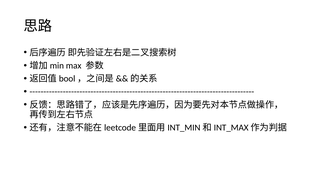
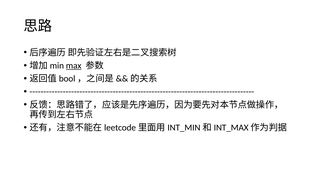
max underline: none -> present (74, 66)
